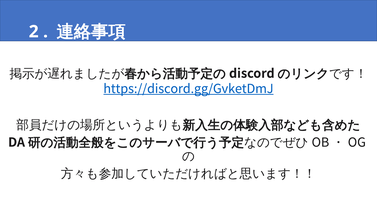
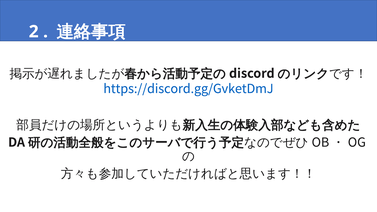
https://discord.gg/GvketDmJ underline: present -> none (188, 89)
